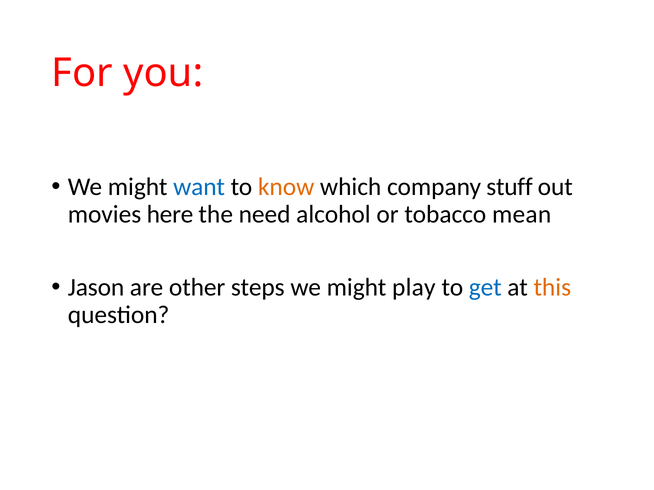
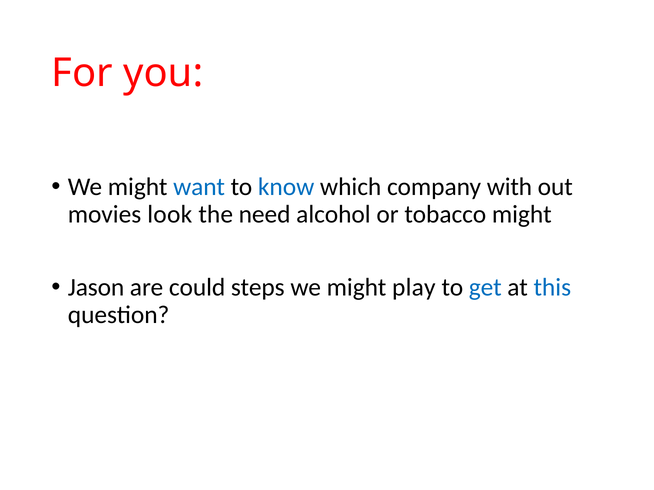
know colour: orange -> blue (286, 187)
stuff: stuff -> with (509, 187)
here: here -> look (170, 215)
tobacco mean: mean -> might (522, 215)
other: other -> could (197, 288)
this colour: orange -> blue (552, 288)
